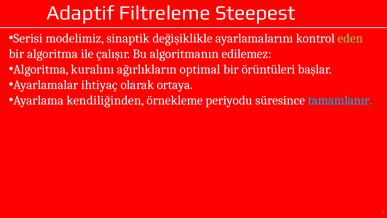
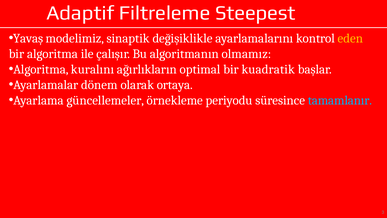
Serisi: Serisi -> Yavaş (28, 38)
eden colour: light green -> yellow (350, 38)
edilemez: edilemez -> olmamız (246, 54)
örüntüleri: örüntüleri -> kuadratik (268, 69)
ihtiyaç: ihtiyaç -> dönem (99, 85)
kendiliğinden: kendiliğinden -> güncellemeler (105, 100)
